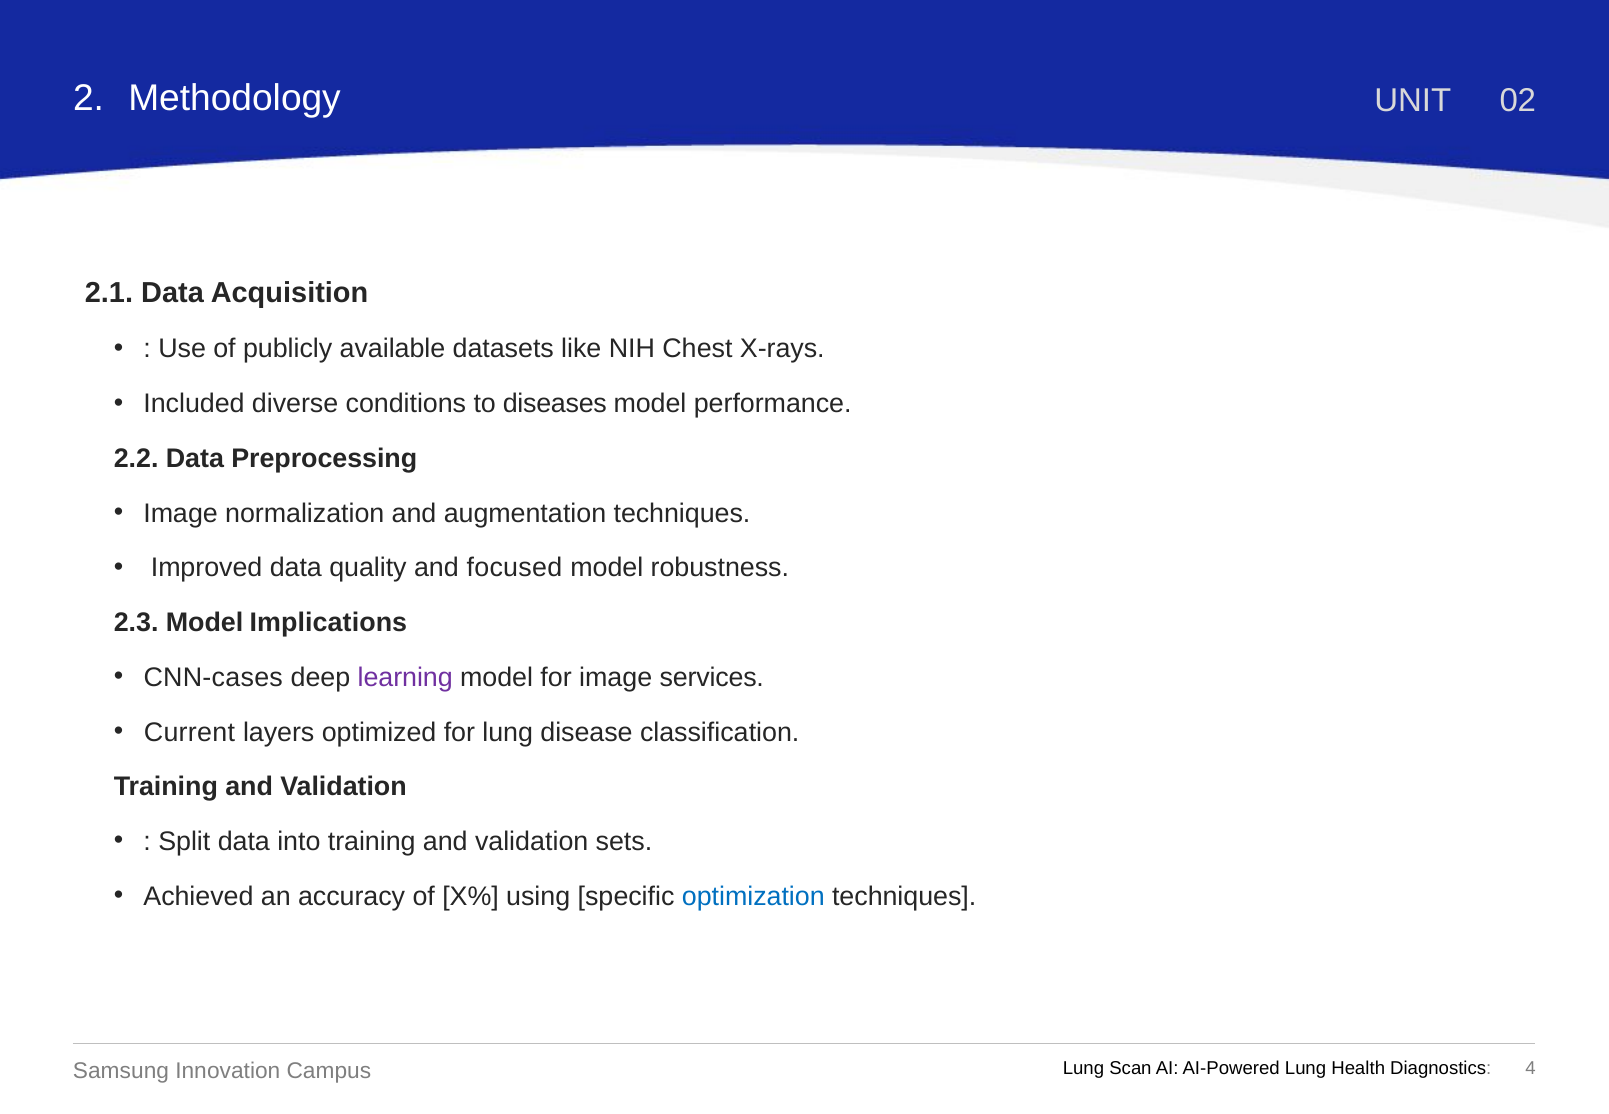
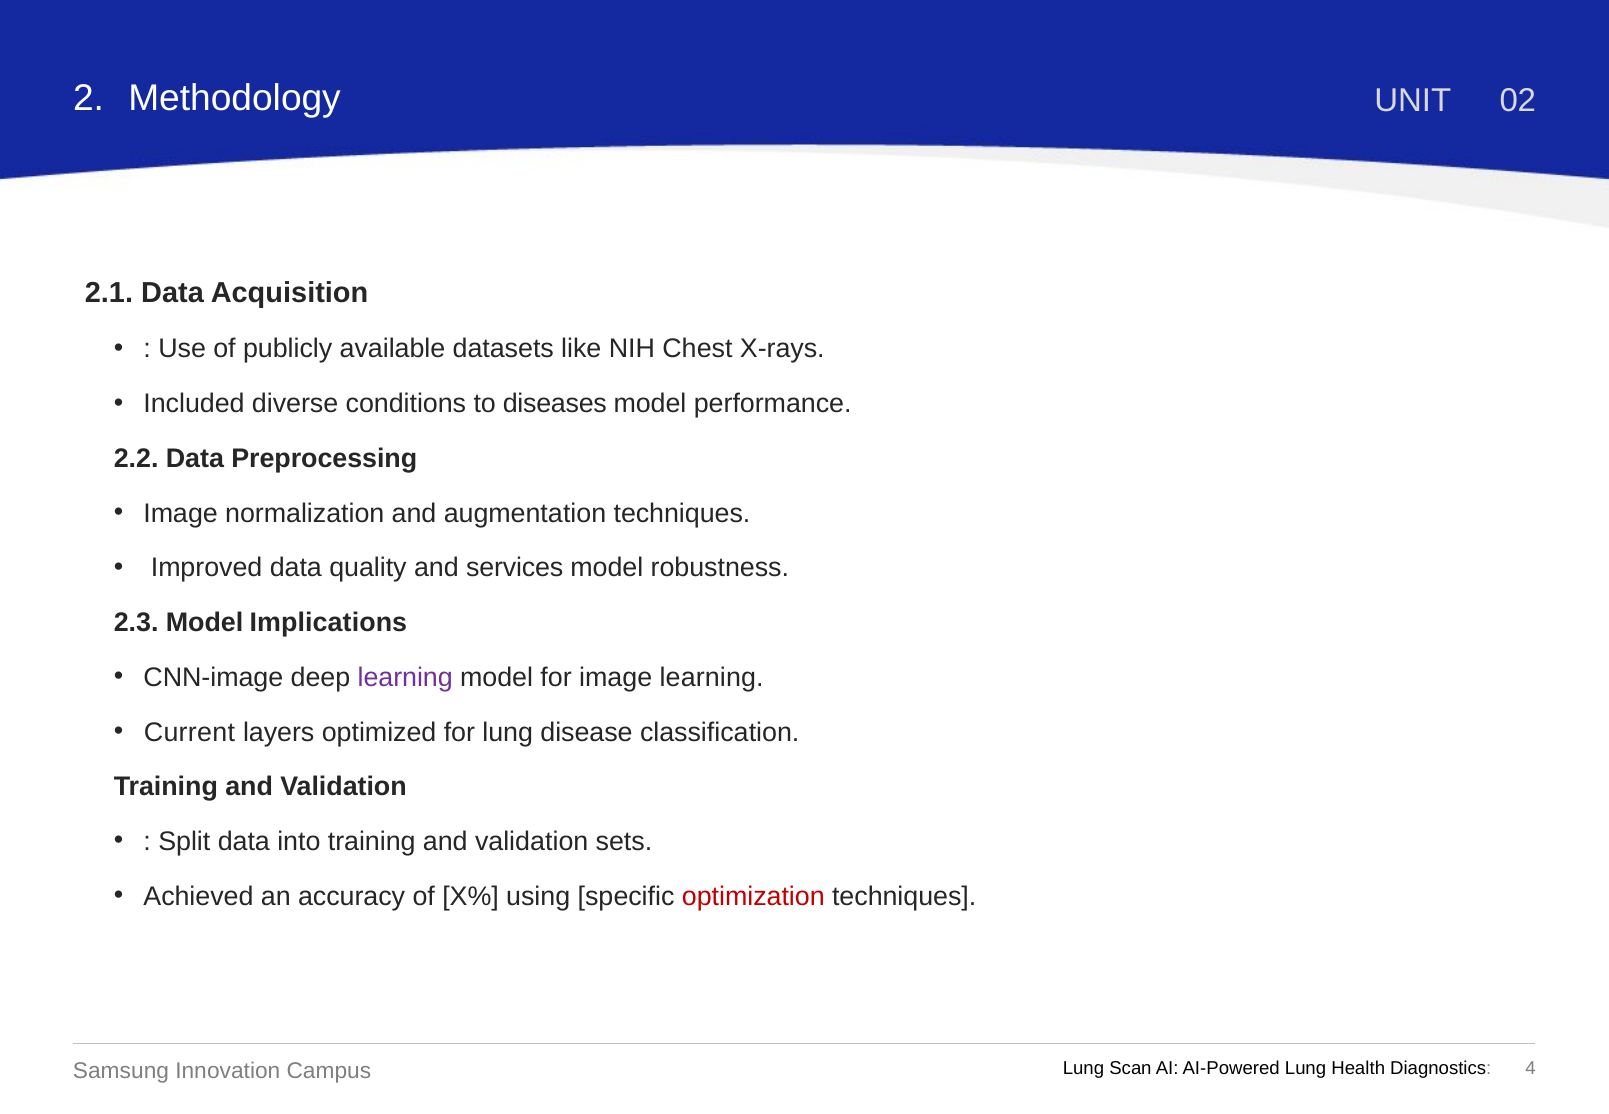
focused: focused -> services (515, 568)
CNN-cases: CNN-cases -> CNN-image (213, 678)
image services: services -> learning (712, 678)
optimization colour: blue -> red (753, 897)
